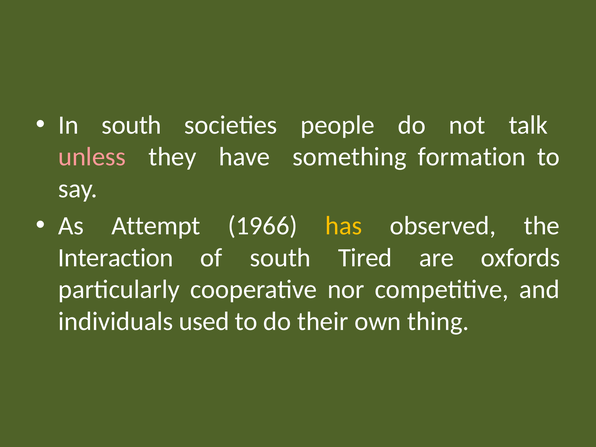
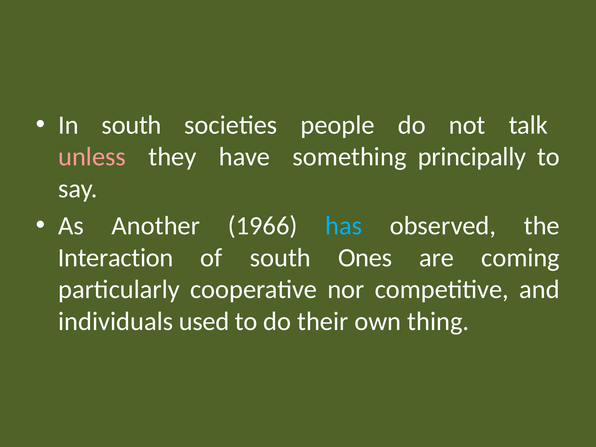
formation: formation -> principally (472, 157)
Attempt: Attempt -> Another (156, 226)
has colour: yellow -> light blue (344, 226)
Tired: Tired -> Ones (365, 258)
oxfords: oxfords -> coming (521, 258)
